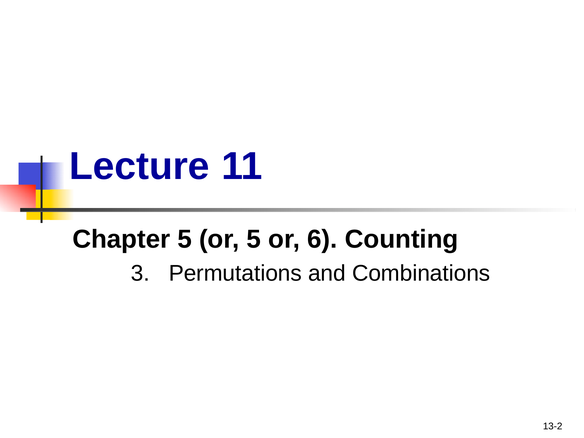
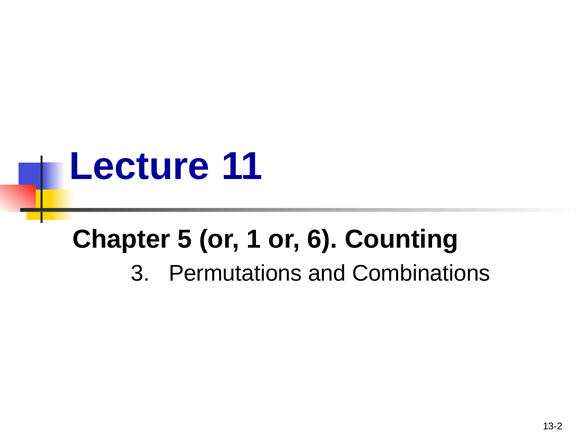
or 5: 5 -> 1 (254, 239)
